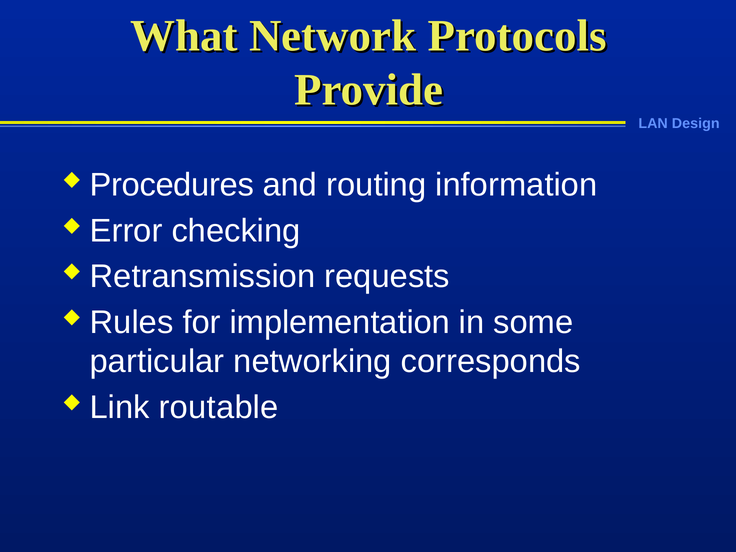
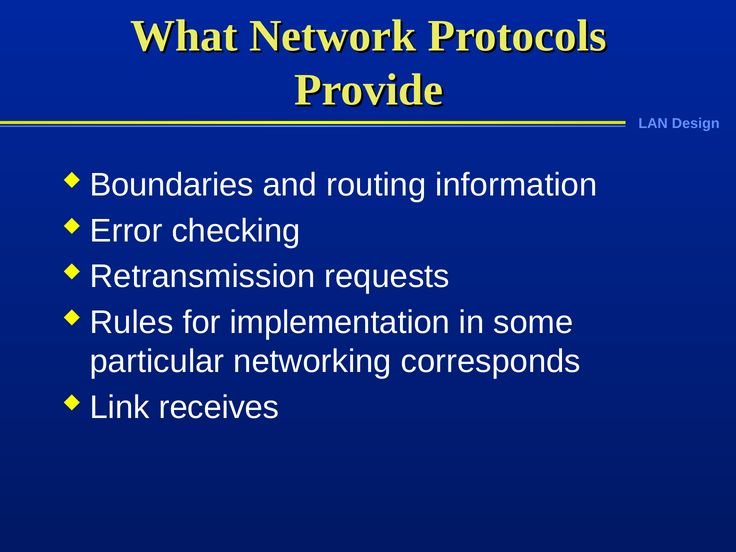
Procedures: Procedures -> Boundaries (172, 185)
routable: routable -> receives (219, 407)
